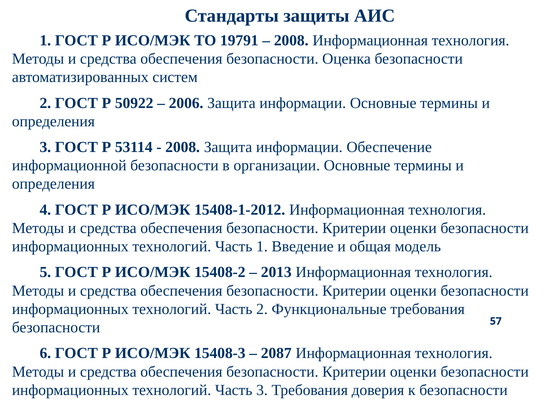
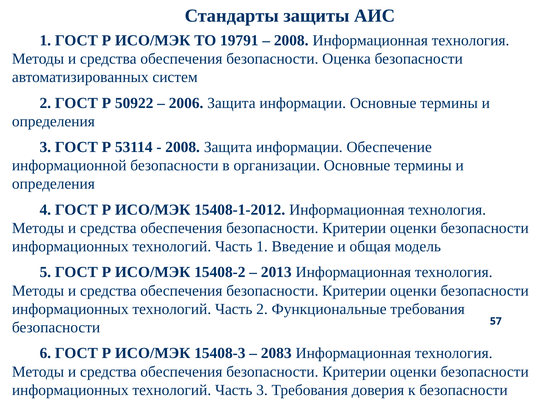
2087: 2087 -> 2083 (276, 354)
